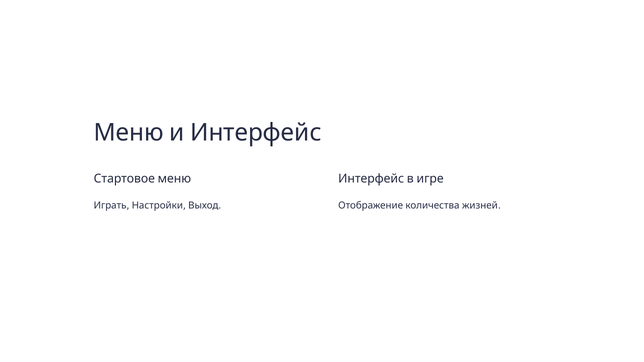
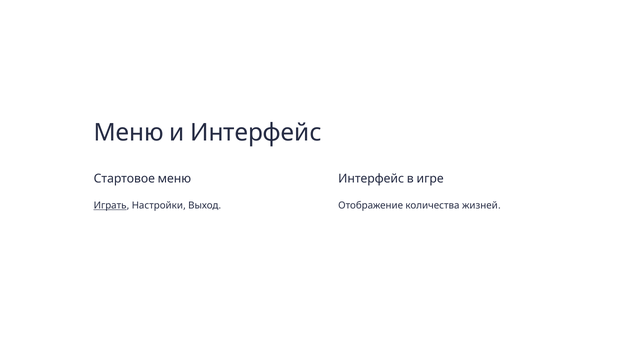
Играть underline: none -> present (110, 206)
